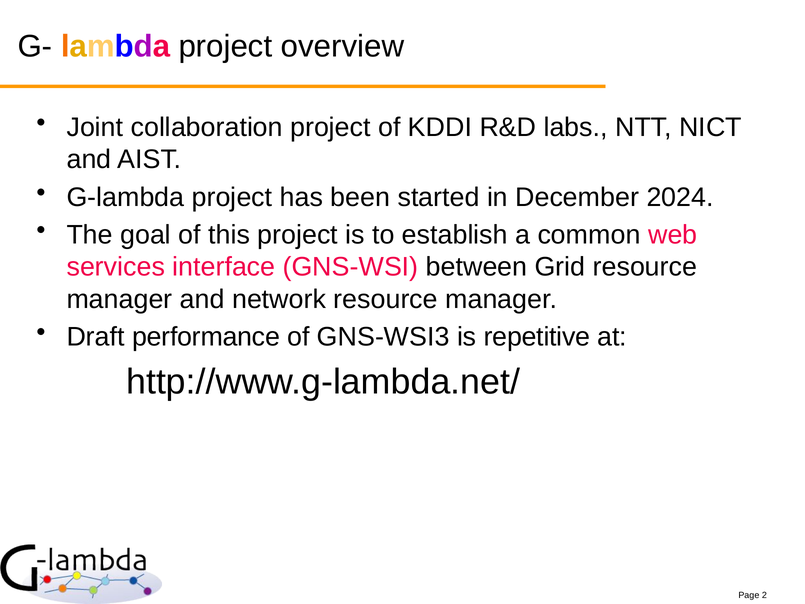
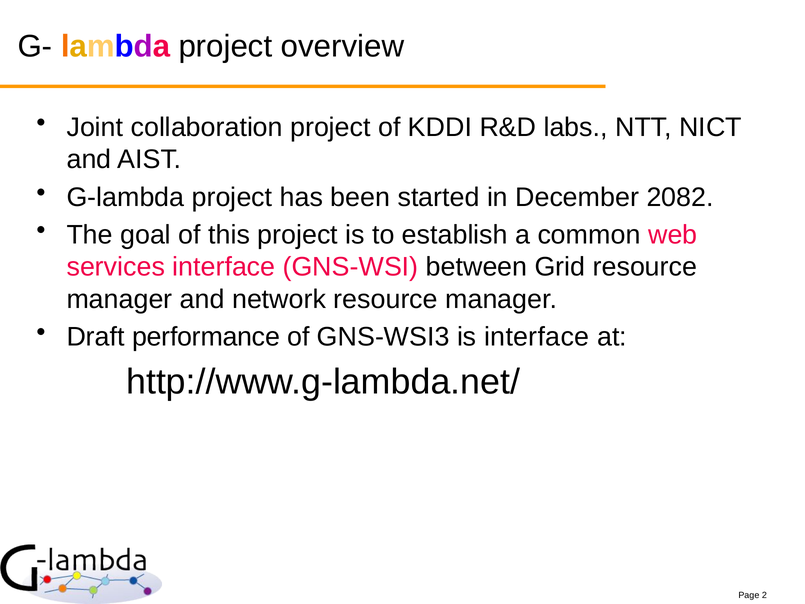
2024: 2024 -> 2082 (680, 197)
is repetitive: repetitive -> interface (537, 337)
